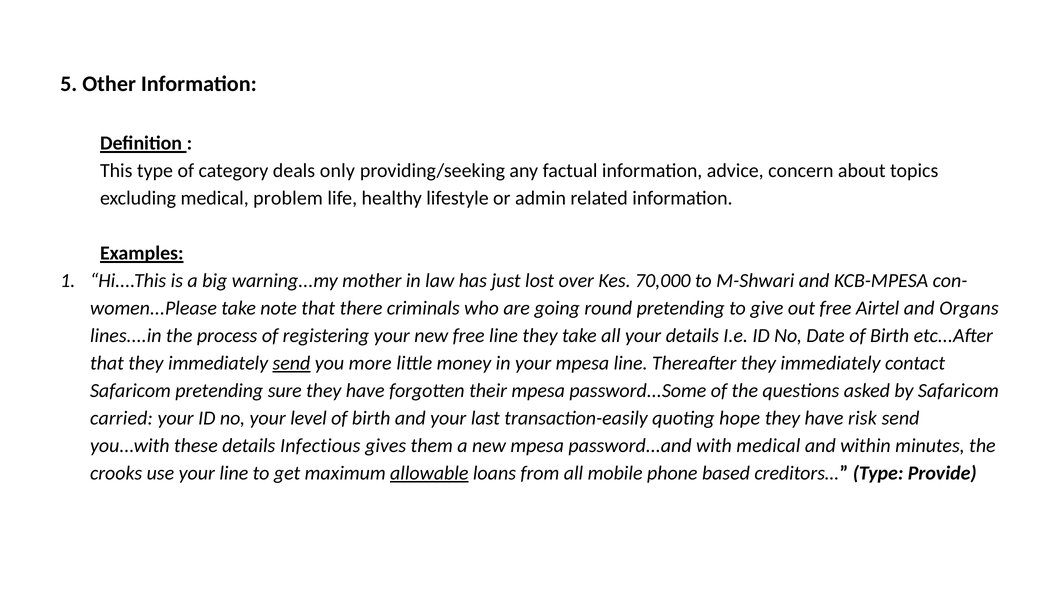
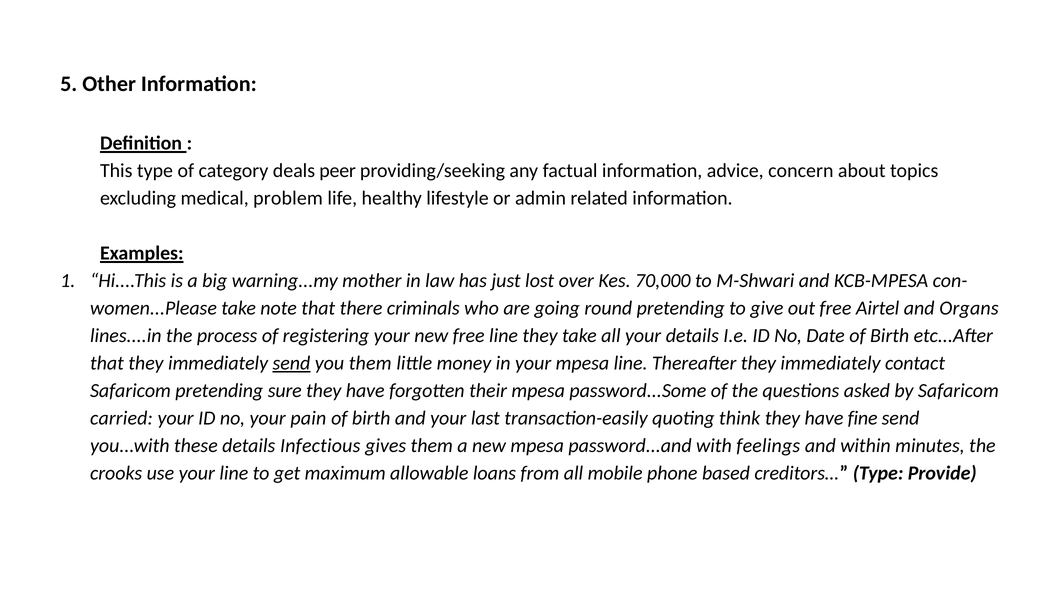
only: only -> peer (338, 171)
you more: more -> them (370, 363)
level: level -> pain (308, 418)
hope: hope -> think (740, 418)
risk: risk -> fine (863, 418)
with medical: medical -> feelings (768, 446)
allowable underline: present -> none (429, 473)
